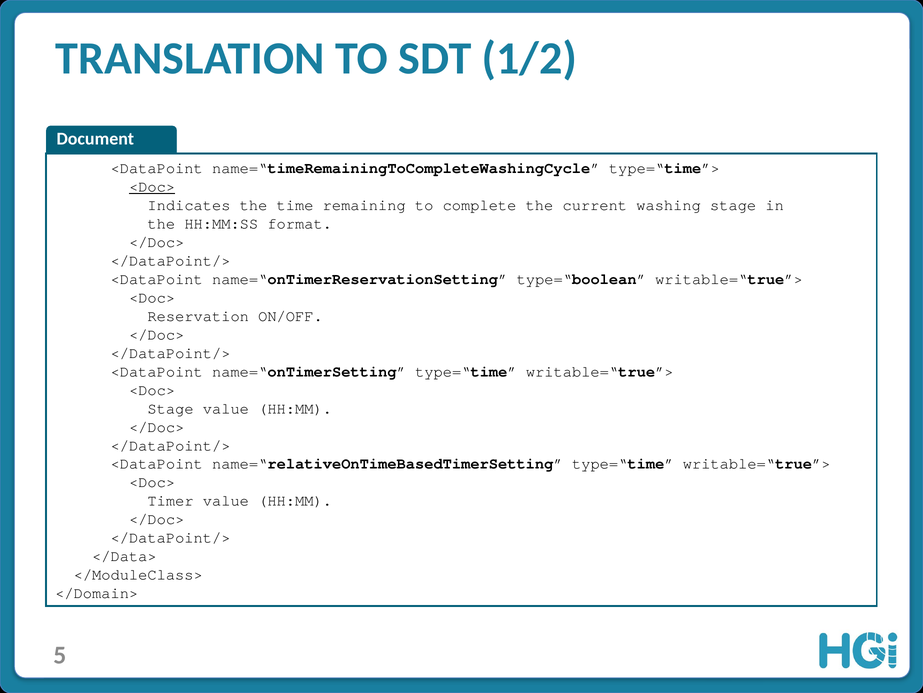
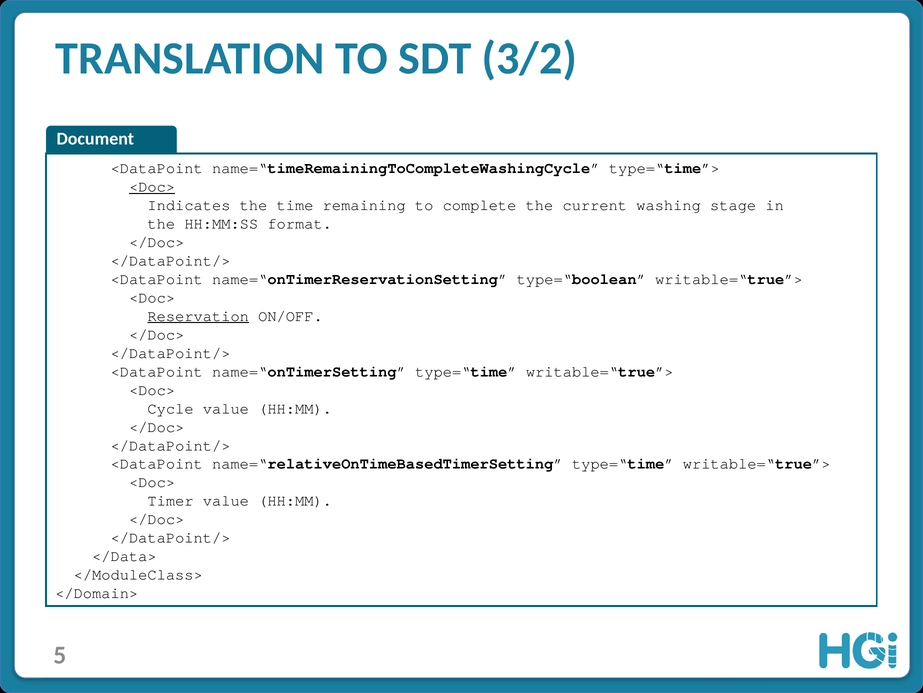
1/2: 1/2 -> 3/2 (529, 59)
Reservation underline: none -> present (198, 316)
Stage: Stage -> Cycle (171, 408)
